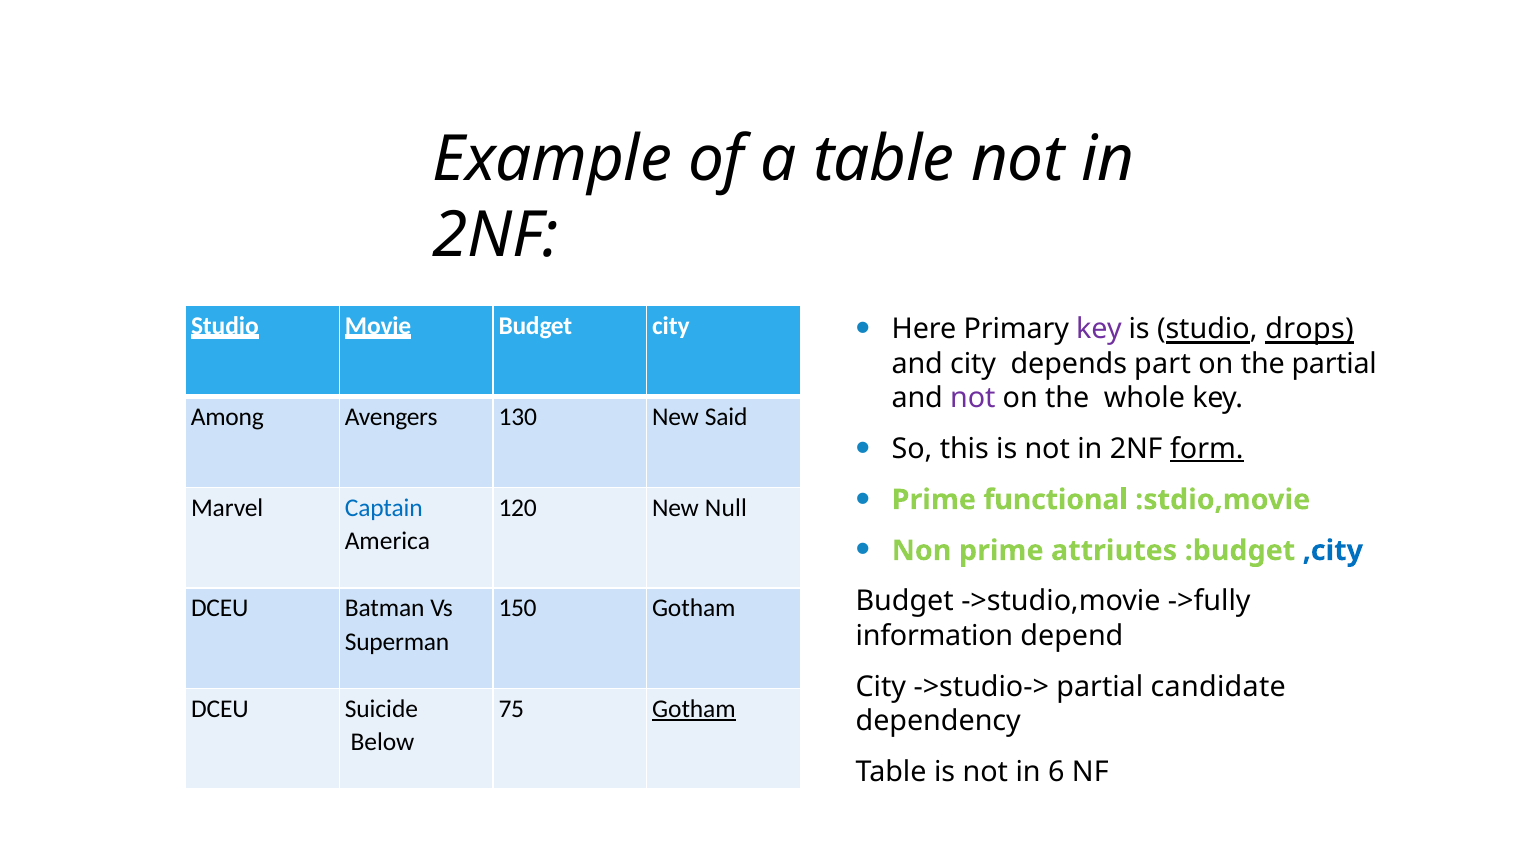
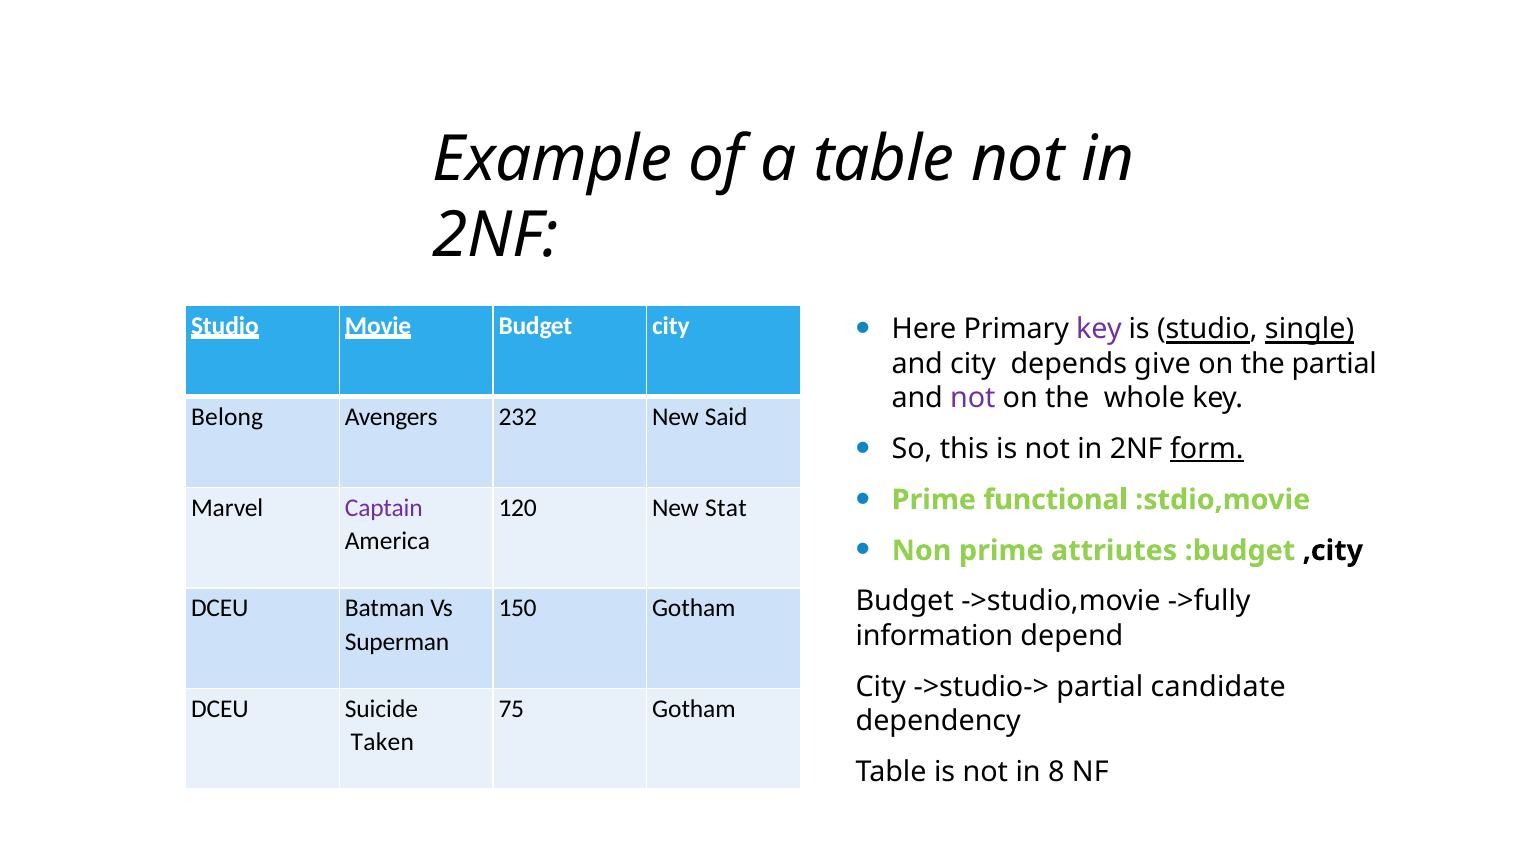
drops: drops -> single (1310, 329)
part: part -> give (1163, 364)
Among: Among -> Belong (227, 417)
130: 130 -> 232 (518, 417)
Captain colour: blue -> purple (384, 508)
Null: Null -> Stat (726, 508)
,city colour: blue -> black (1333, 551)
Gotham underline: present -> none (694, 709)
Below: Below -> Taken (382, 742)
6: 6 -> 8 (1056, 772)
